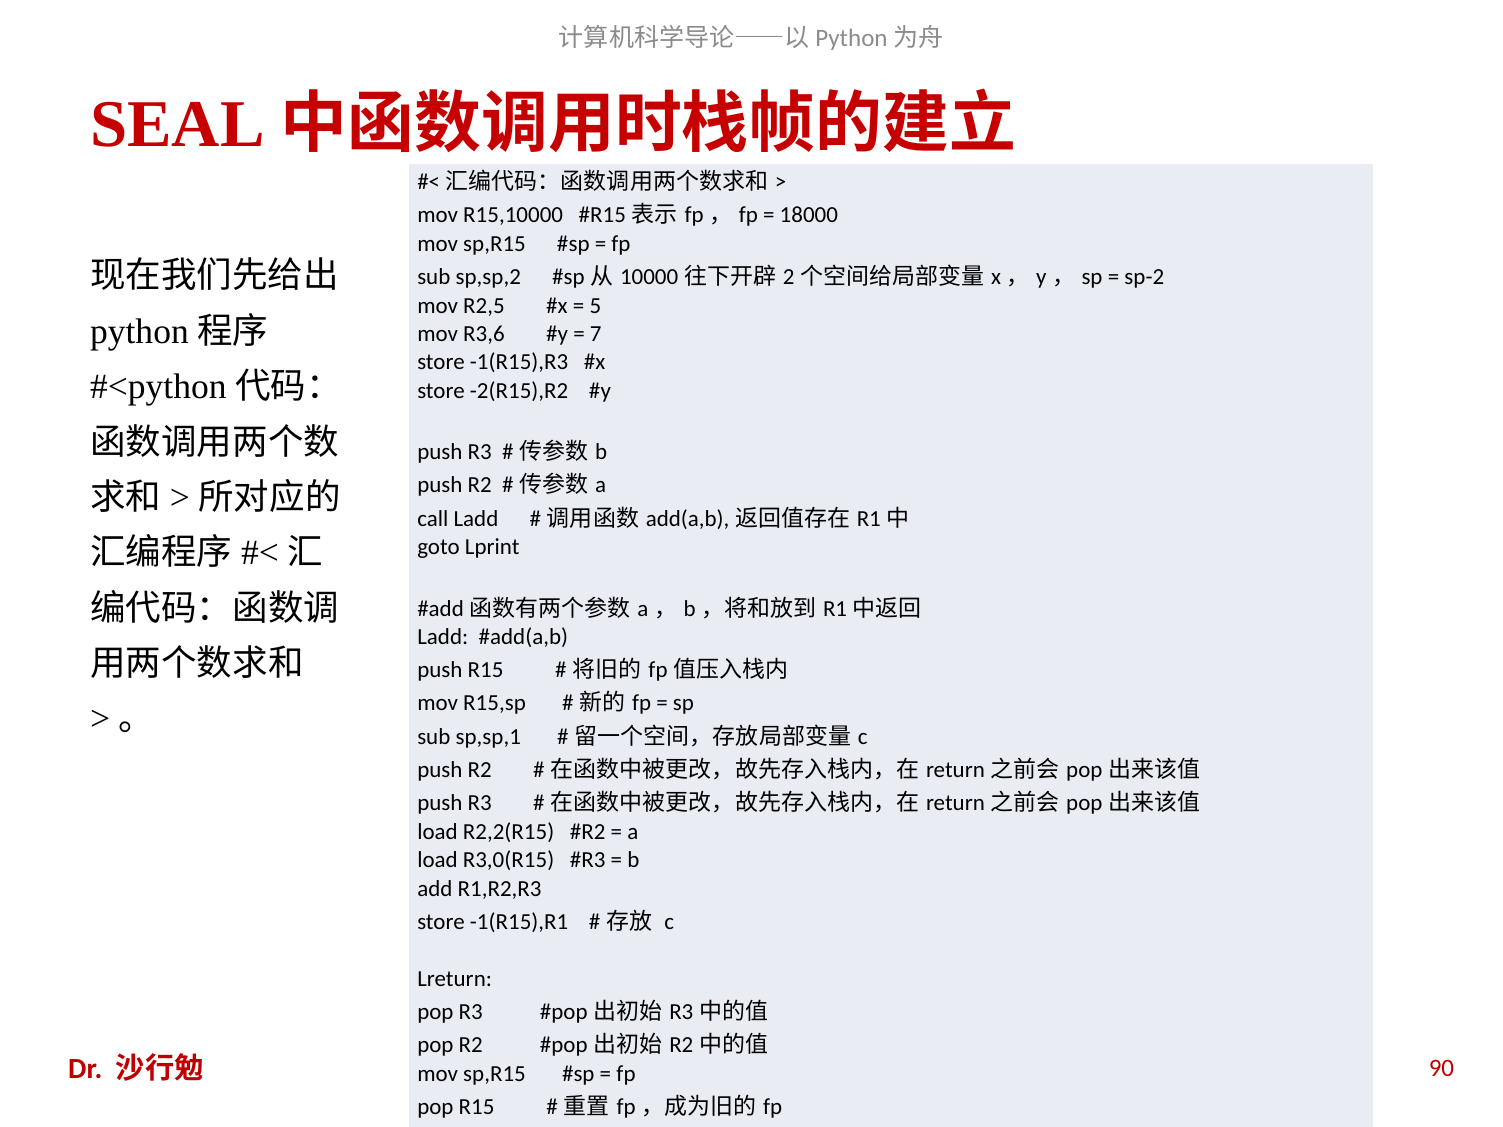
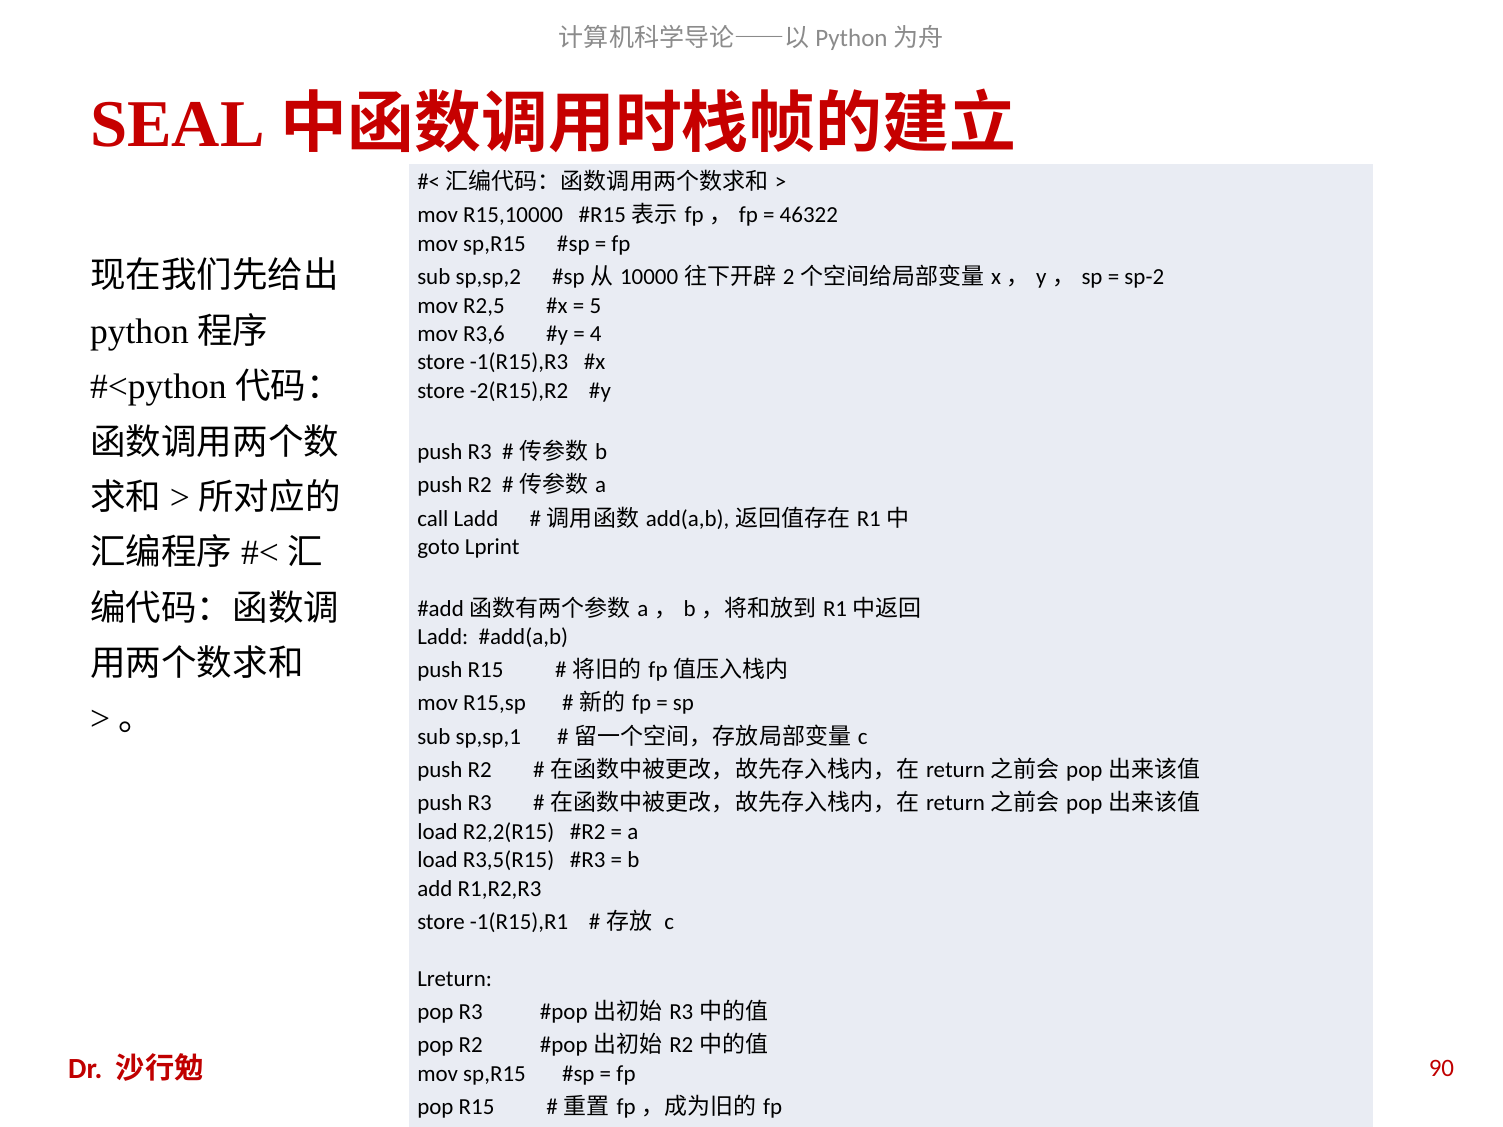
18000: 18000 -> 46322 (809, 215)
7: 7 -> 4 (596, 334)
R3,0(R15: R3,0(R15 -> R3,5(R15 (509, 860)
